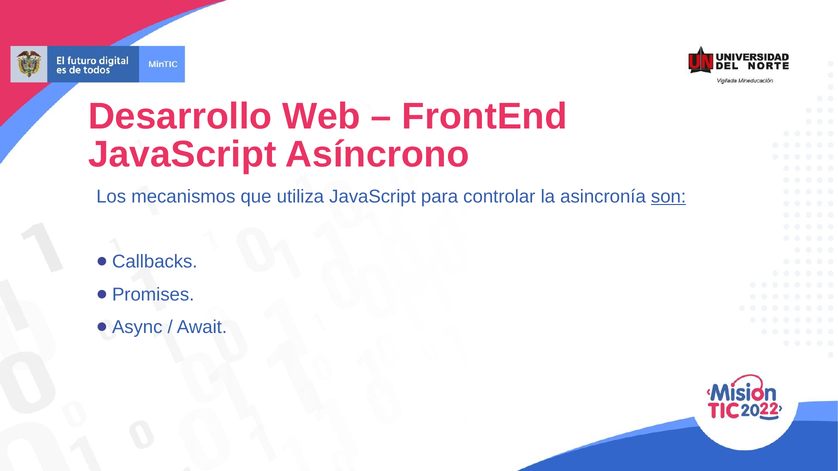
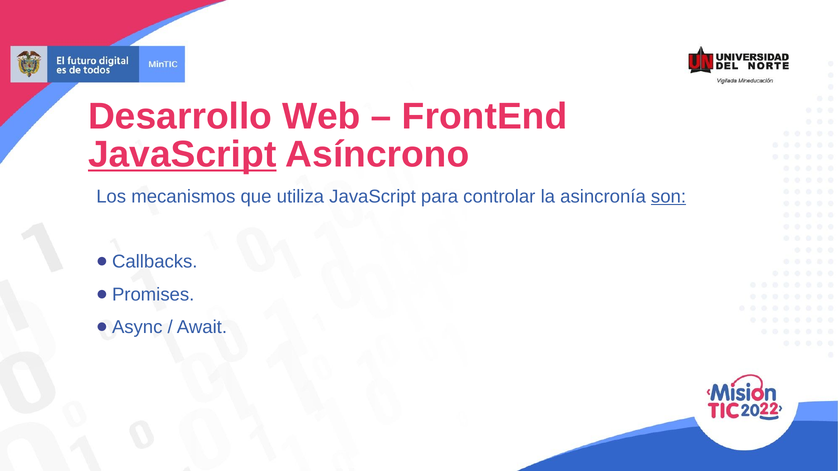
JavaScript underline: none -> present (182, 155)
